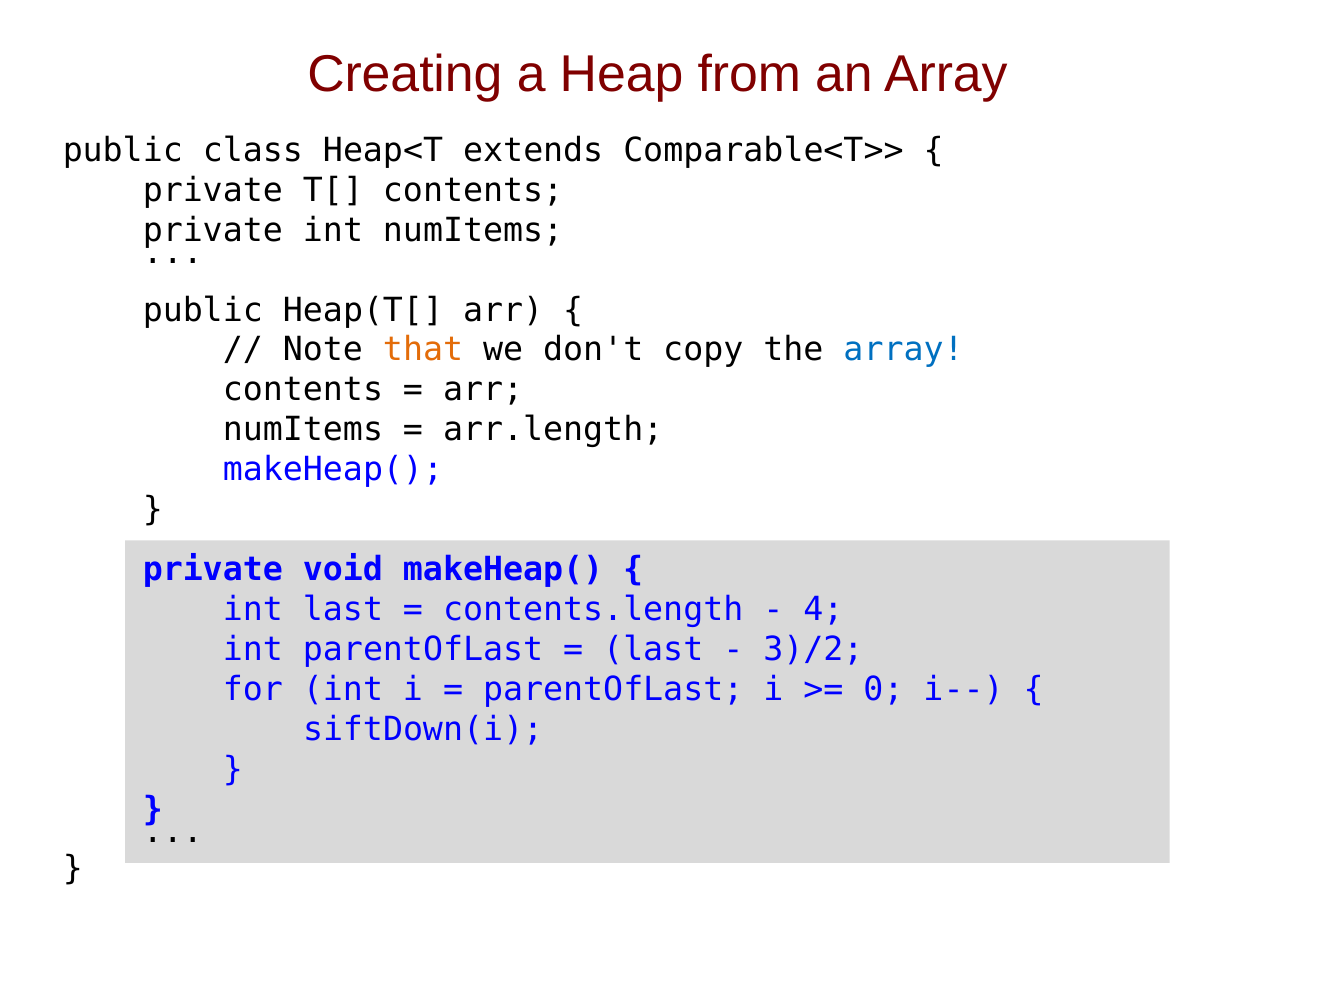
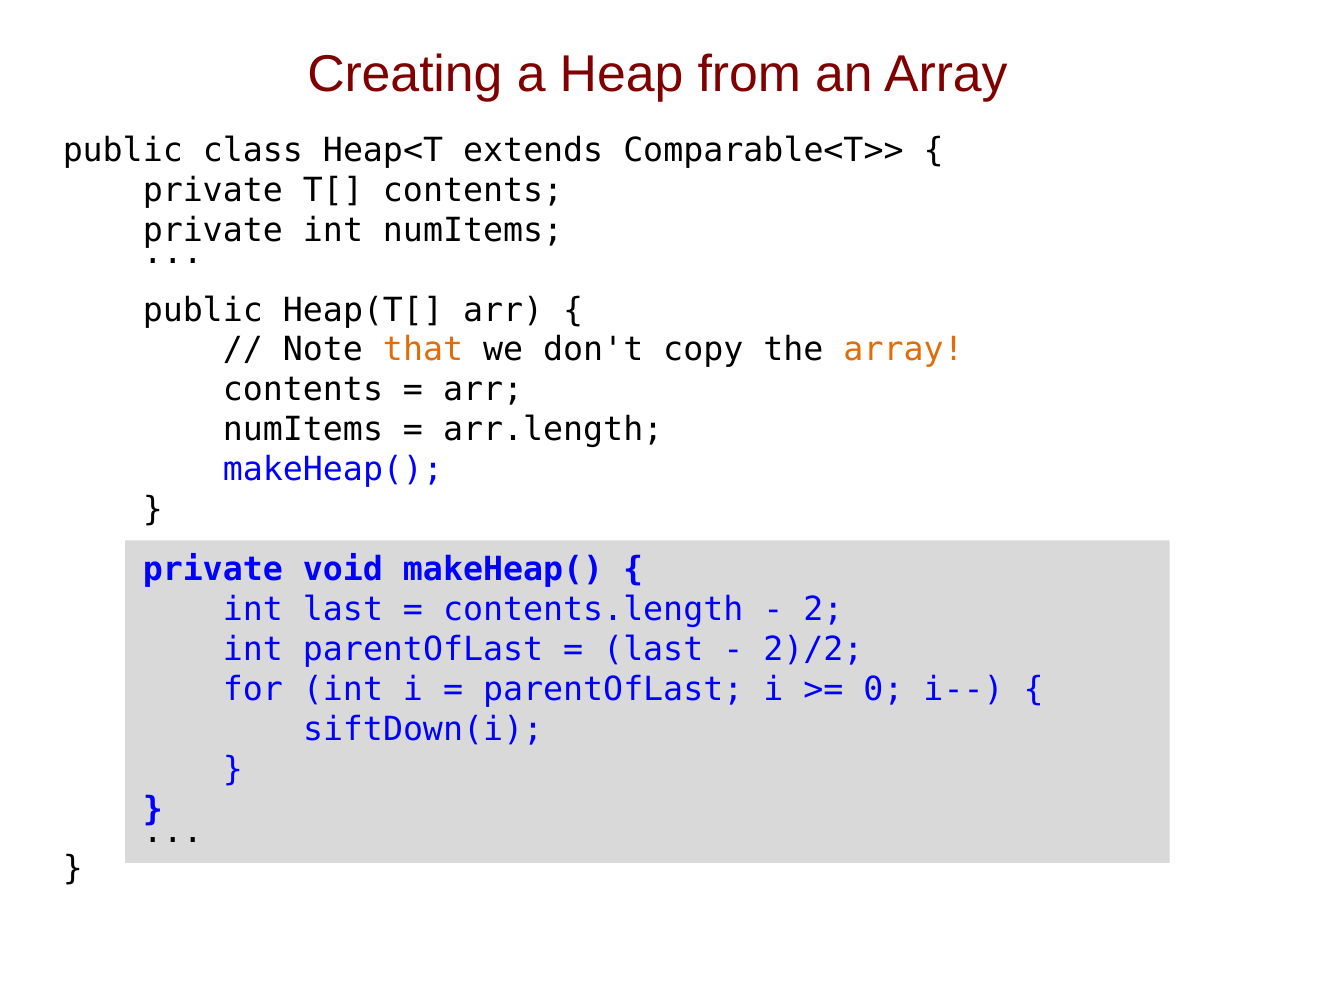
array colour: blue -> orange (904, 350)
4: 4 -> 2 (823, 610)
3)/2: 3)/2 -> 2)/2 (813, 650)
